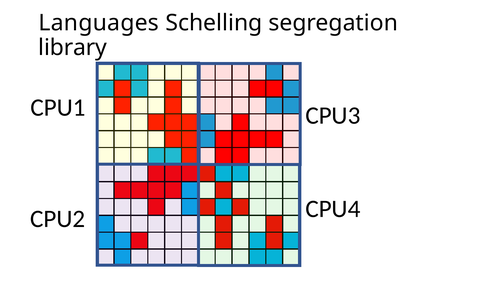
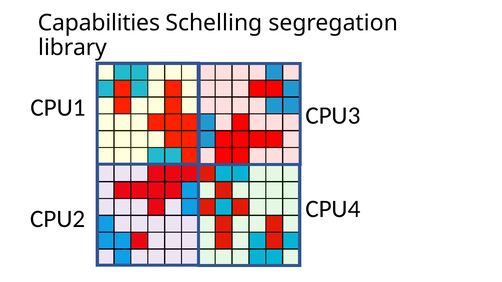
Languages: Languages -> Capabilities (99, 23)
